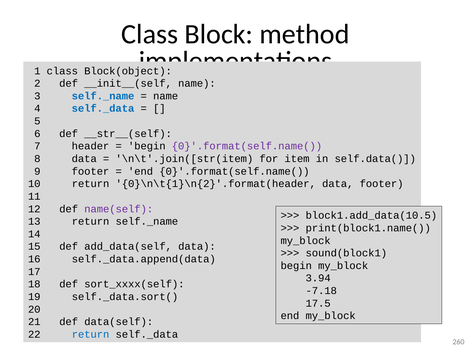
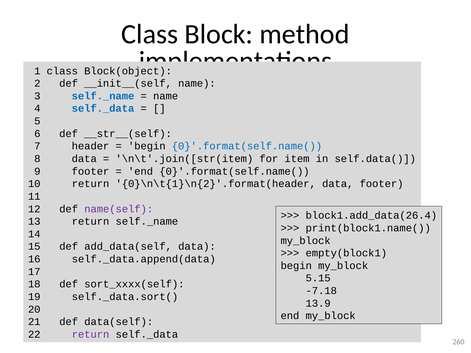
0}'.format(self.name( colour: purple -> blue (247, 146)
block1.add_data(10.5: block1.add_data(10.5 -> block1.add_data(26.4 (371, 216)
sound(block1: sound(block1 -> empty(block1 (346, 253)
3.94: 3.94 -> 5.15 (318, 278)
17.5: 17.5 -> 13.9 (318, 303)
return colour: blue -> purple (91, 335)
